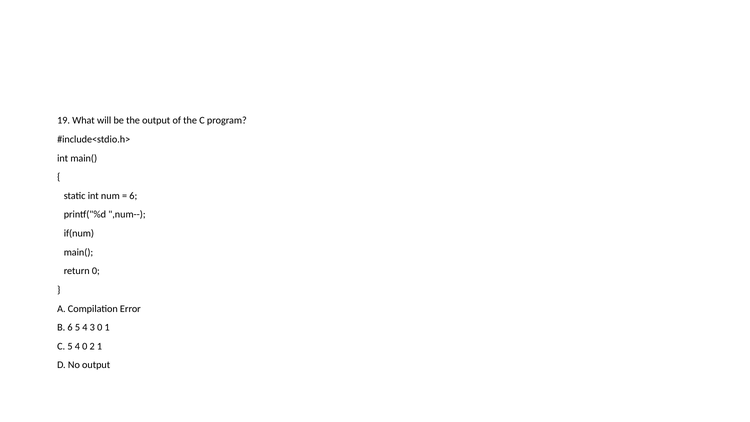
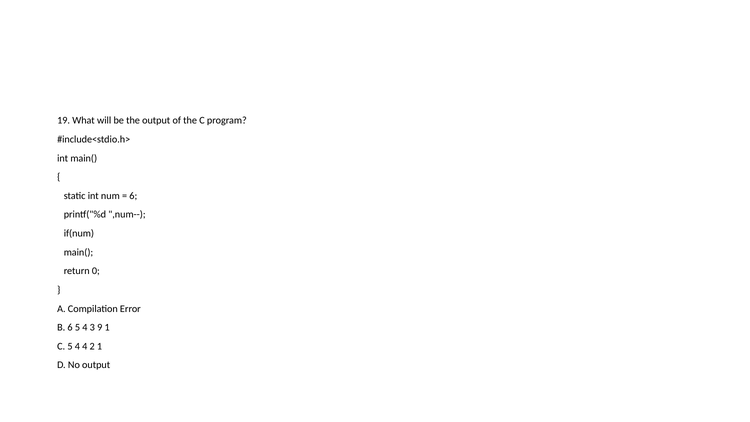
3 0: 0 -> 9 (100, 327)
4 0: 0 -> 4 (85, 346)
